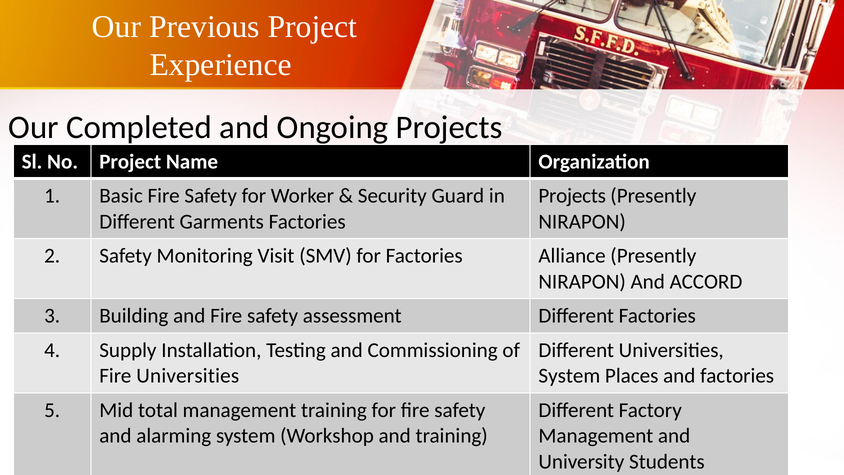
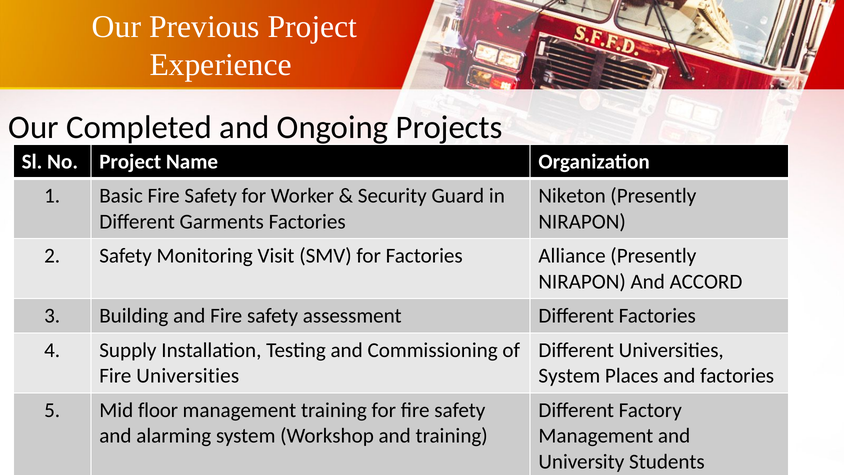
Projects: Projects -> Niketon (572, 196)
total: total -> floor (158, 410)
